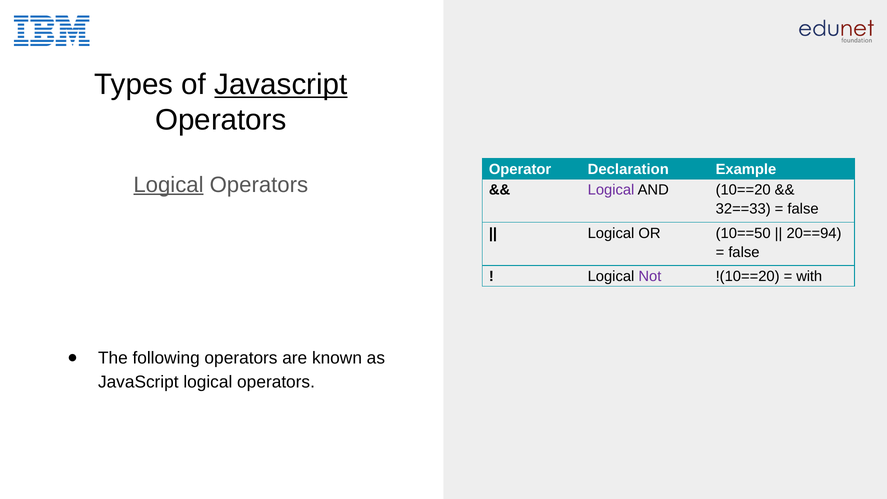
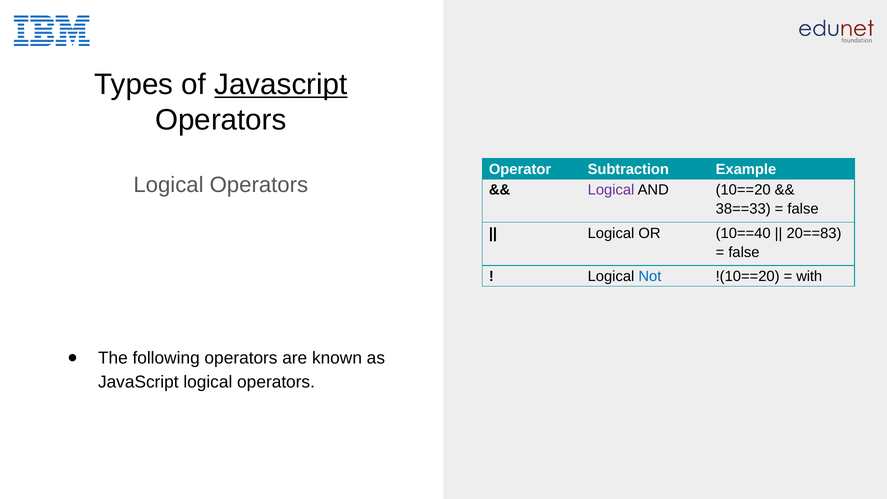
Declaration: Declaration -> Subtraction (628, 169)
Logical underline: present -> none (168, 185)
32==33: 32==33 -> 38==33 (743, 209)
10==50: 10==50 -> 10==40 (743, 233)
20==94: 20==94 -> 20==83 (814, 233)
Not colour: purple -> blue (650, 276)
